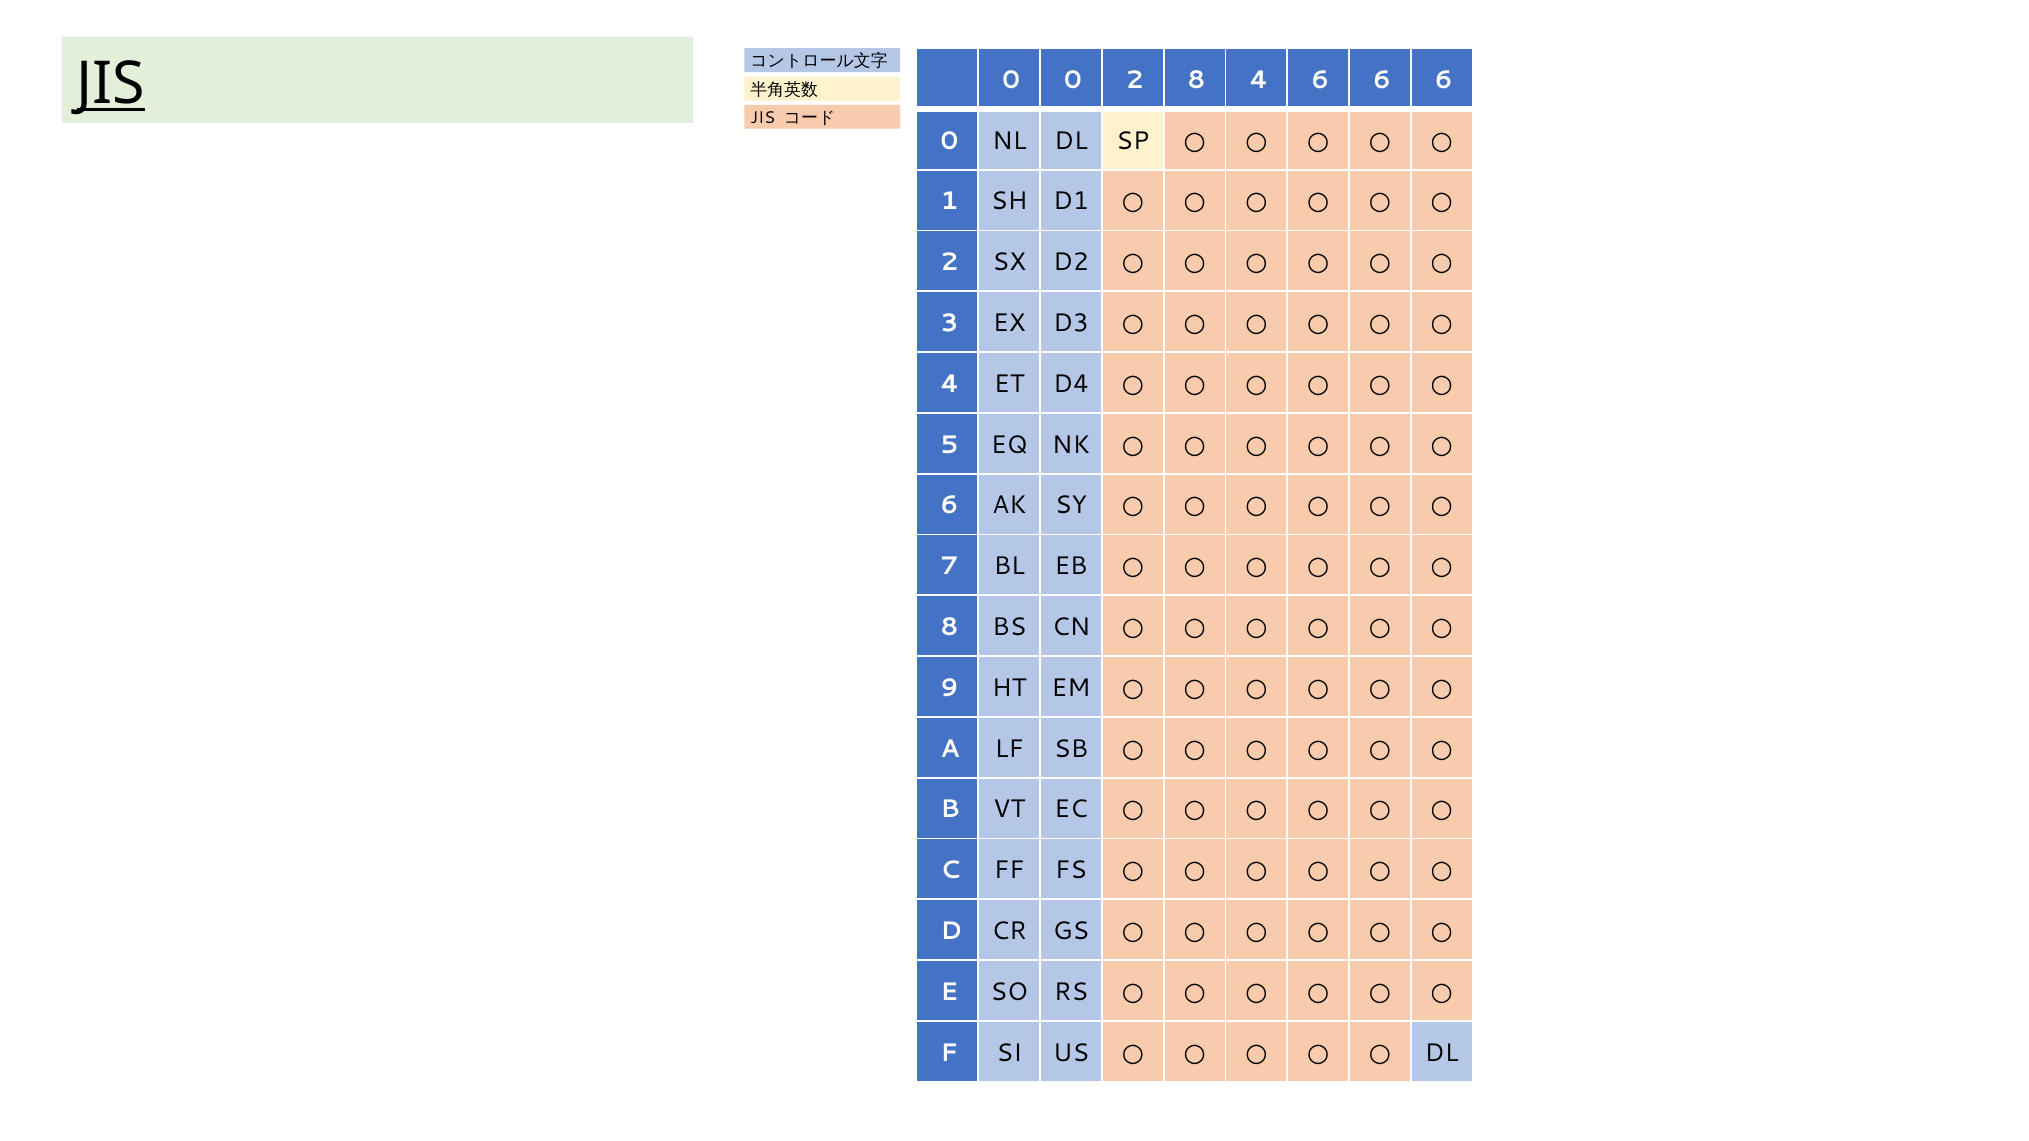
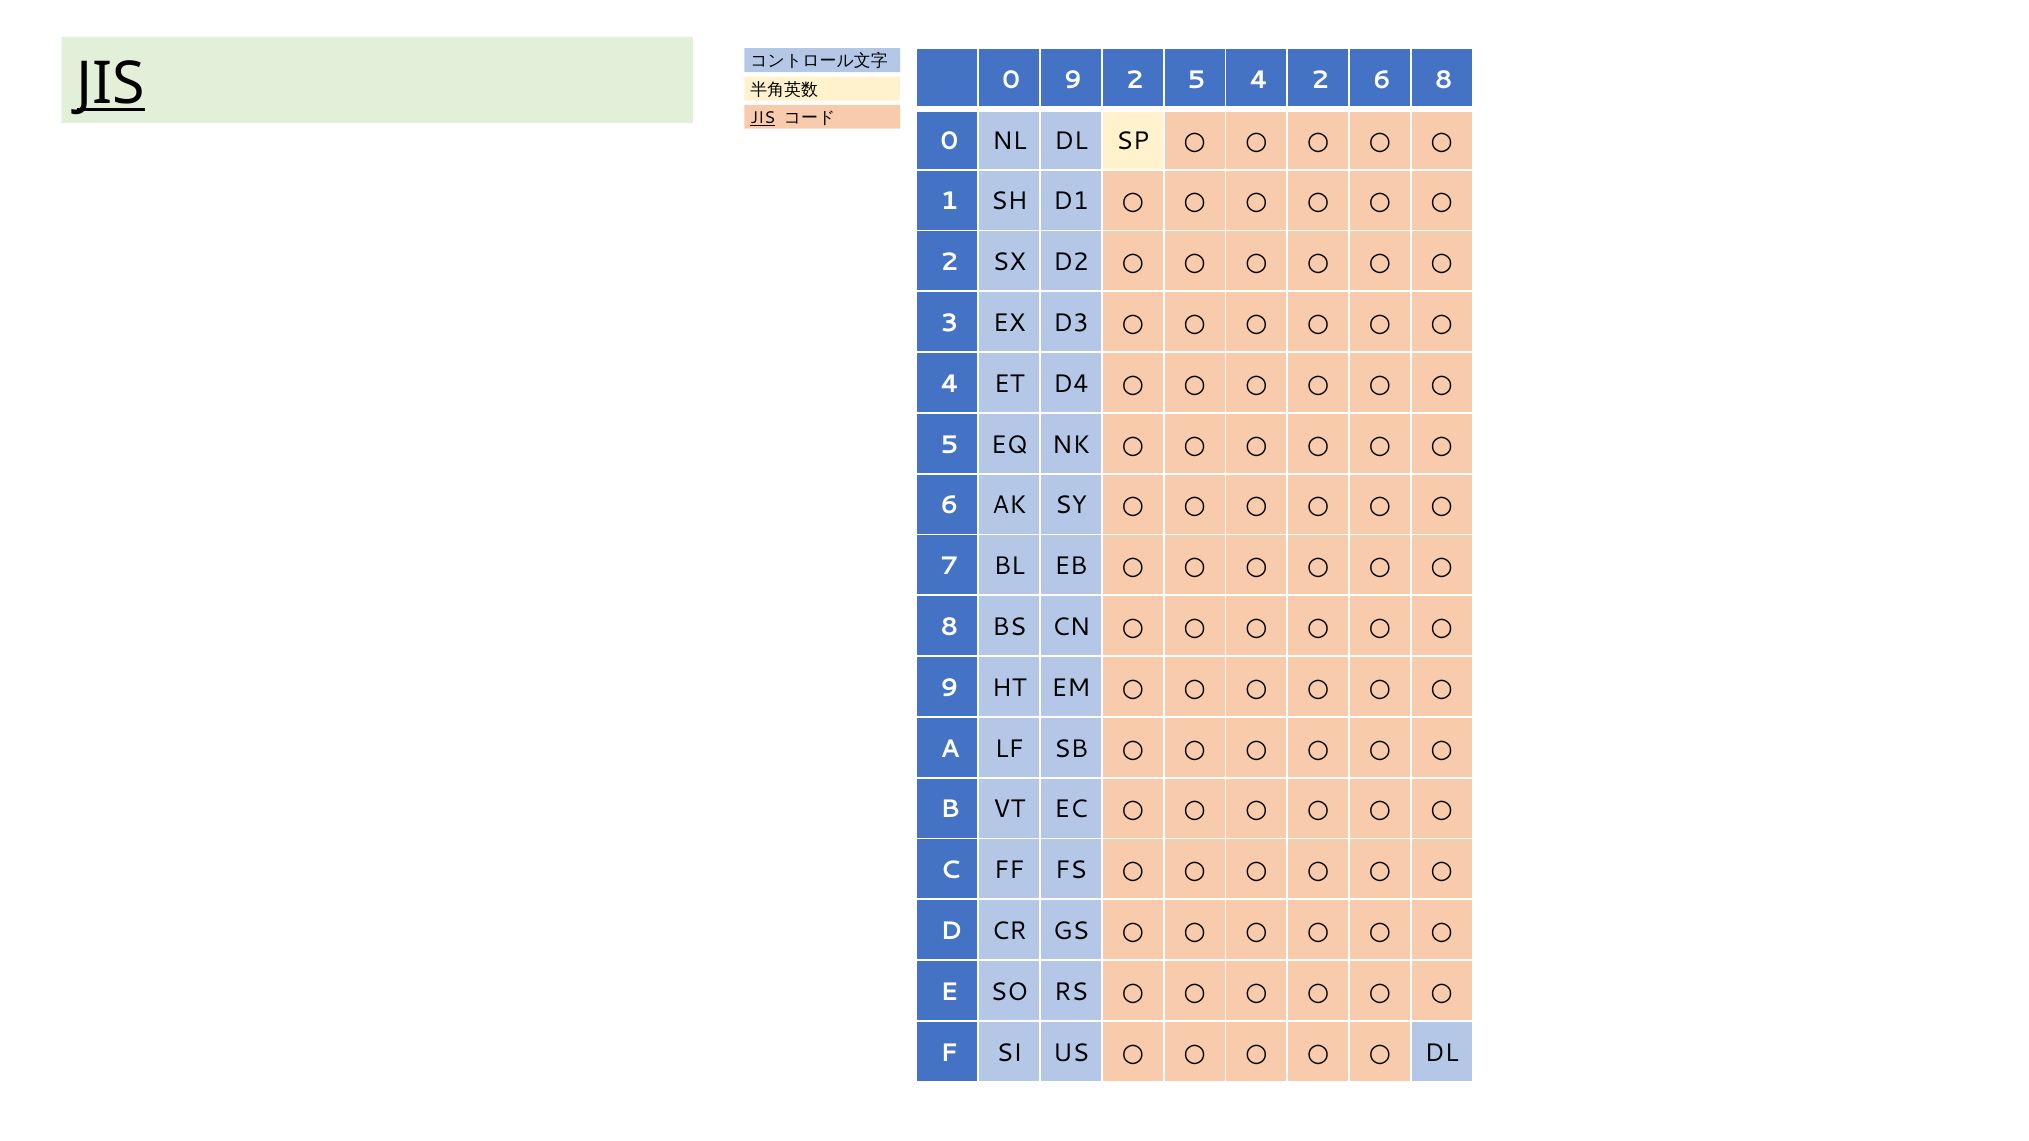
0 0: 0 -> 9 (1073, 80)
2 8: 8 -> 5 (1197, 80)
4 6: 6 -> 2 (1320, 80)
6: 6 -> 8 (1444, 80)
JIS underline: none -> present (763, 118)
